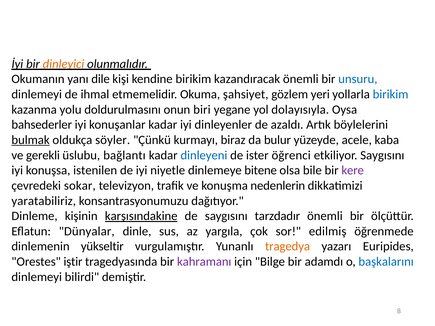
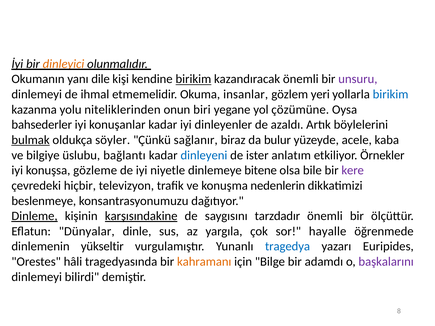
birikim underline: none -> present (193, 79)
unsuru colour: blue -> purple (358, 79)
şahsiyet: şahsiyet -> insanlar (246, 94)
doldurulmasını: doldurulmasını -> niteliklerinden (122, 110)
dolayısıyla: dolayısıyla -> çözümüne (300, 110)
kurmayı: kurmayı -> sağlanır (196, 140)
gerekli: gerekli -> bilgiye (43, 155)
öğrenci: öğrenci -> anlatım (291, 155)
etkiliyor Saygısını: Saygısını -> Örnekler (382, 155)
istenilen: istenilen -> gözleme (95, 171)
sokar: sokar -> hiçbir (80, 186)
yaratabiliriz: yaratabiliriz -> beslenmeye (44, 201)
Dinleme underline: none -> present (35, 216)
edilmiş: edilmiş -> hayalle (328, 231)
tragedya colour: orange -> blue (288, 247)
iştir: iştir -> hâli (73, 262)
kahramanı colour: purple -> orange (204, 262)
başkalarını colour: blue -> purple (386, 262)
